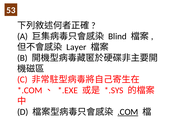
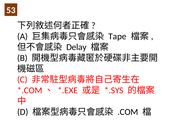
Blind: Blind -> Tape (117, 36)
Layer: Layer -> Delay (76, 47)
.COM underline: present -> none (128, 112)
